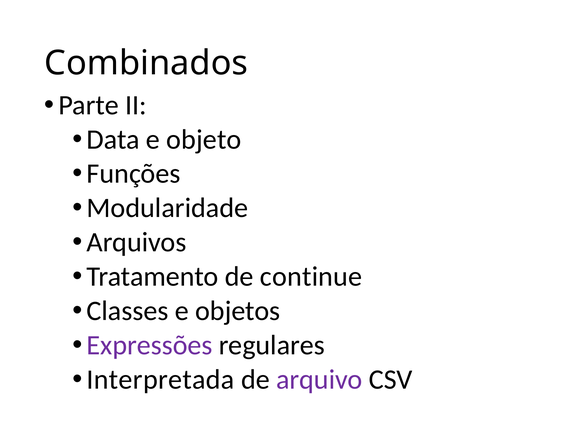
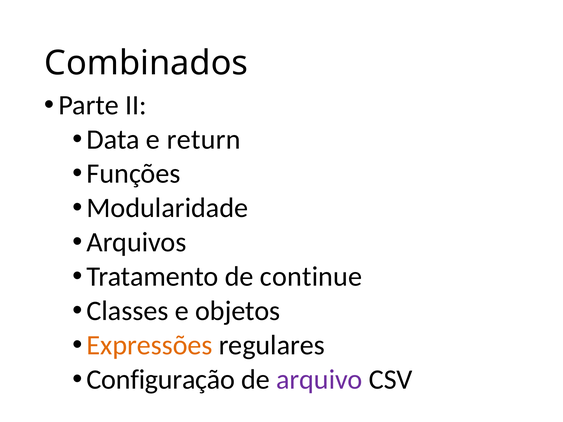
objeto: objeto -> return (204, 140)
Expressões colour: purple -> orange (150, 345)
Interpretada: Interpretada -> Configuração (161, 380)
